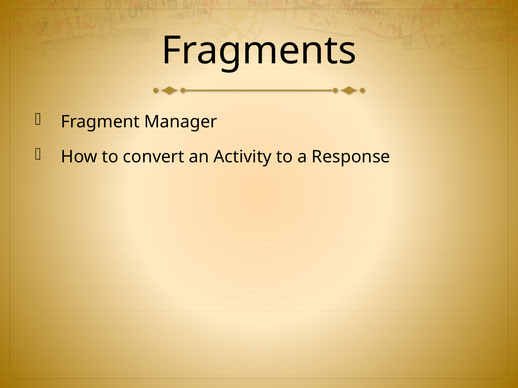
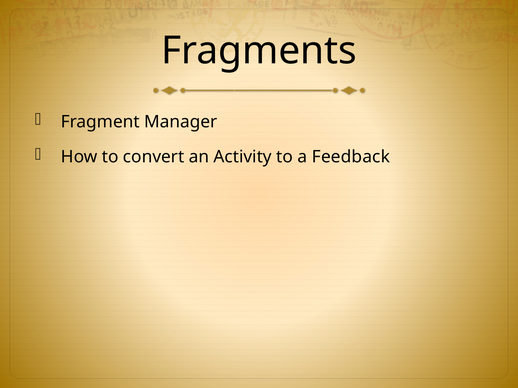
Response: Response -> Feedback (351, 157)
